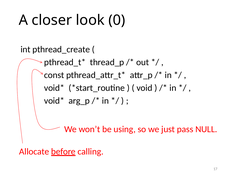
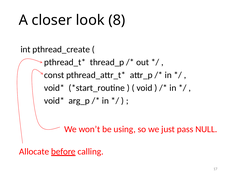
0: 0 -> 8 (117, 20)
